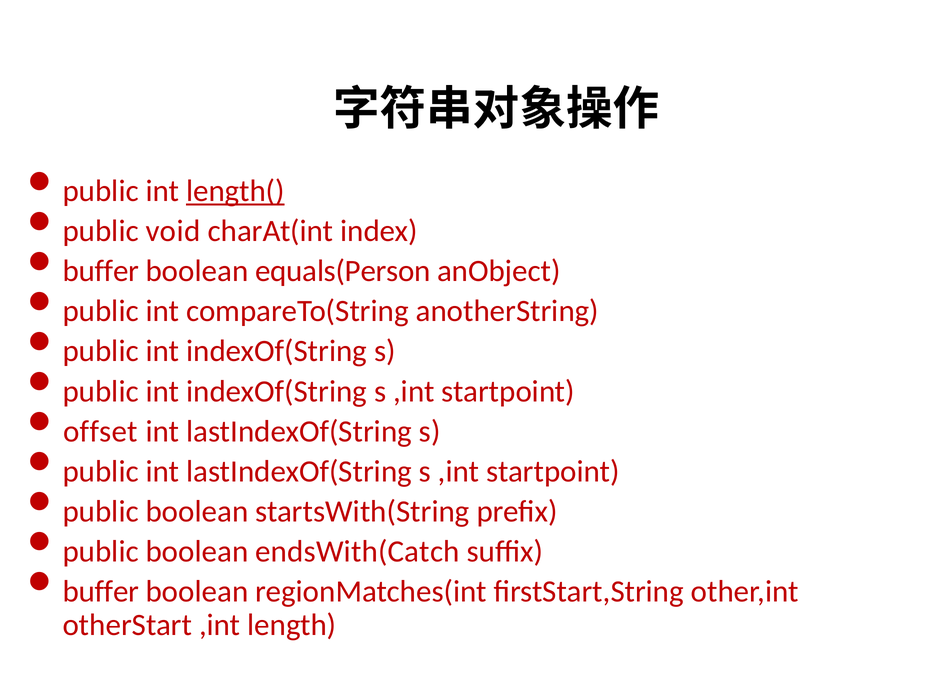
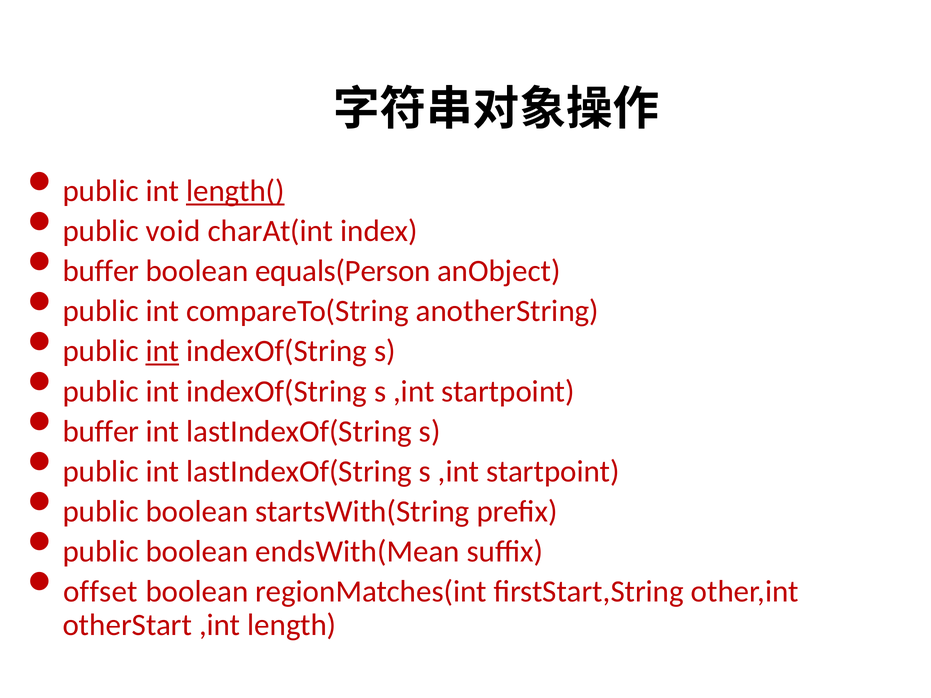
int underline: none -> present (162, 351)
offset: offset -> buffer (101, 431)
endsWith(Catch: endsWith(Catch -> endsWith(Mean (358, 552)
buffer: buffer -> offset (100, 592)
